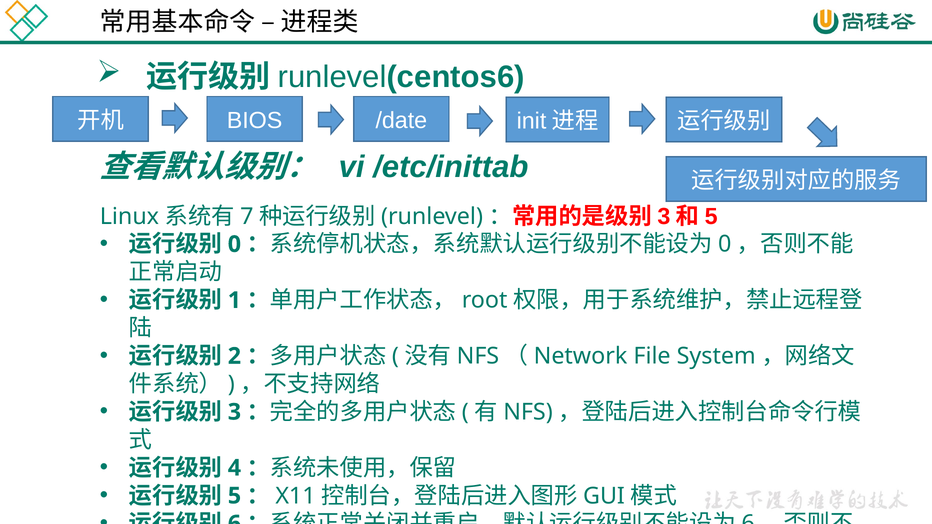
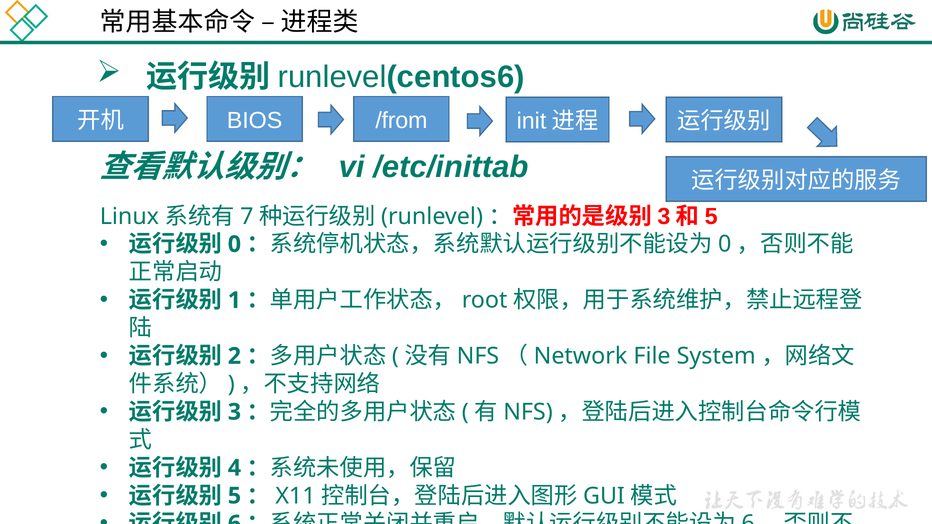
/date: /date -> /from (401, 120)
